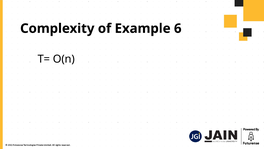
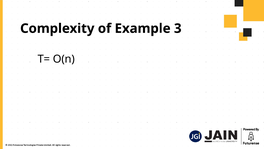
6: 6 -> 3 (178, 28)
